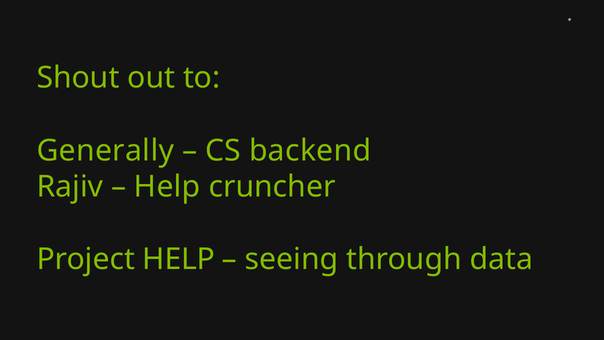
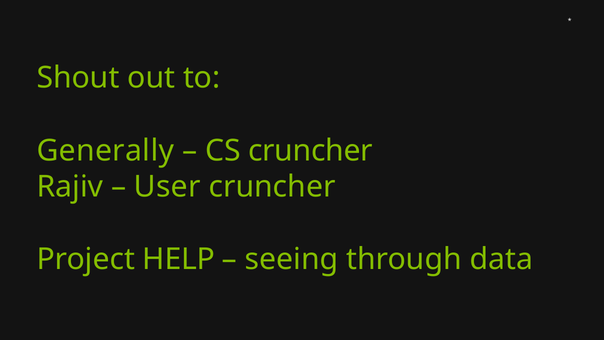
CS backend: backend -> cruncher (310, 150)
Help: Help -> User (167, 187)
